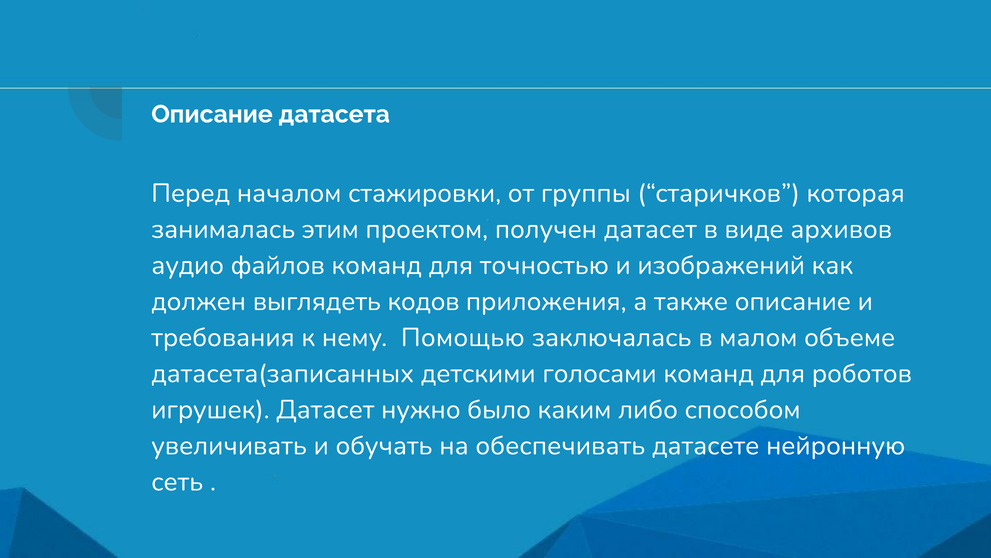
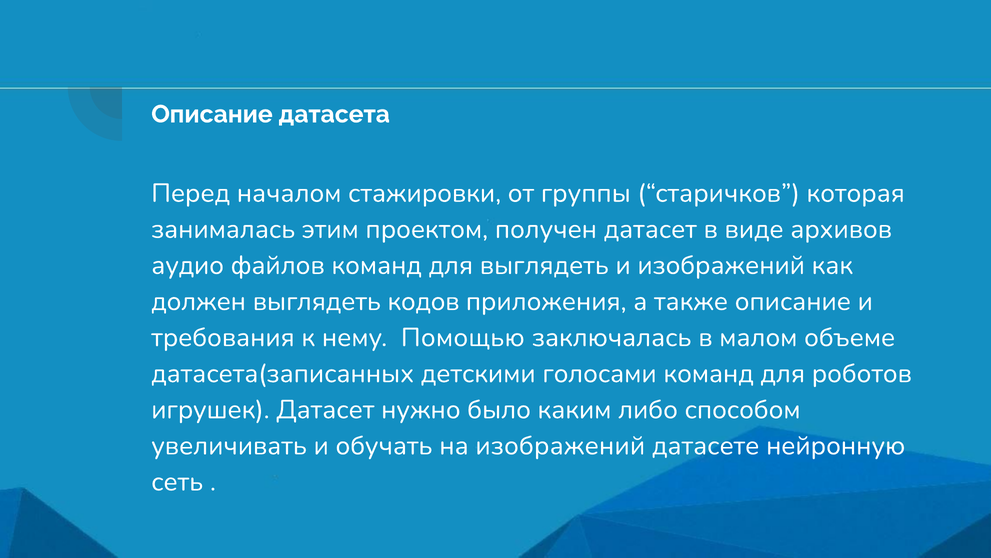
для точностью: точностью -> выглядеть (544, 265)
на обеспечивать: обеспечивать -> изображений (560, 445)
